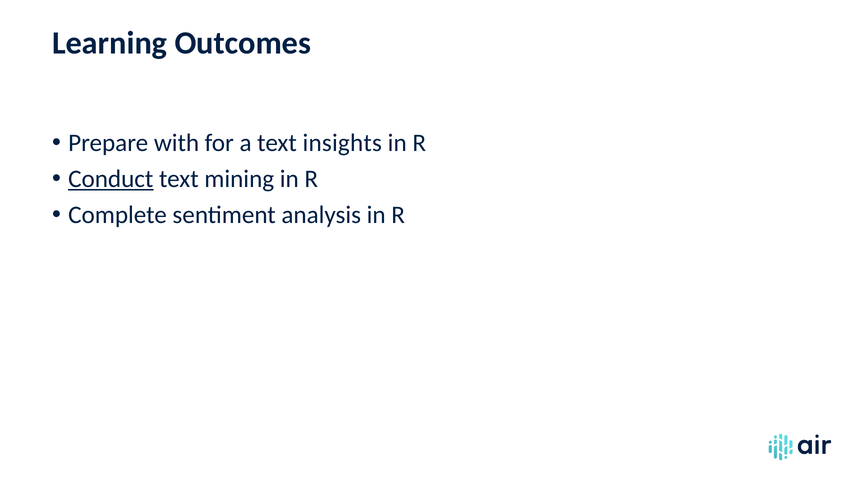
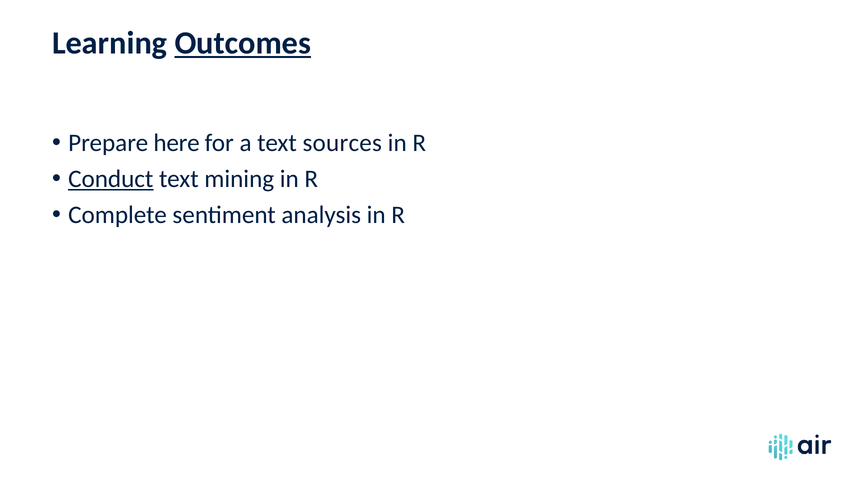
Outcomes underline: none -> present (243, 43)
with: with -> here (177, 143)
insights: insights -> sources (342, 143)
